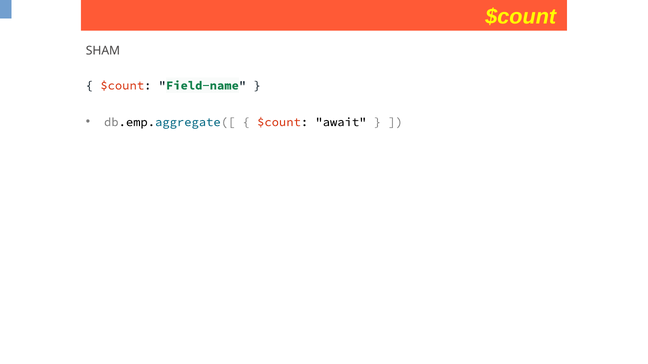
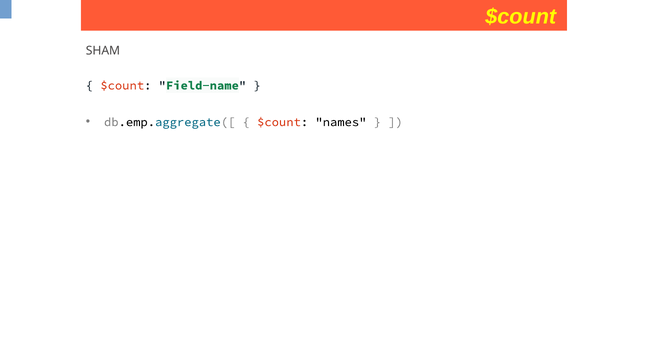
await: await -> names (341, 122)
